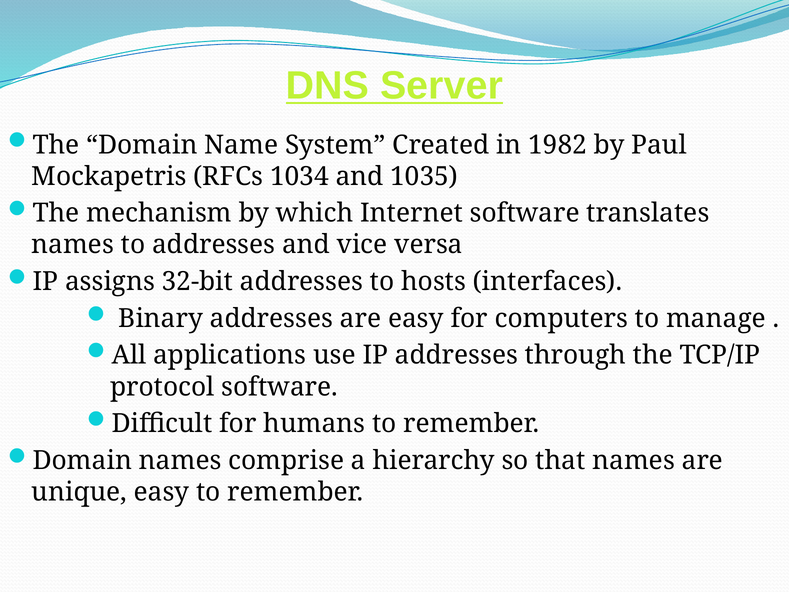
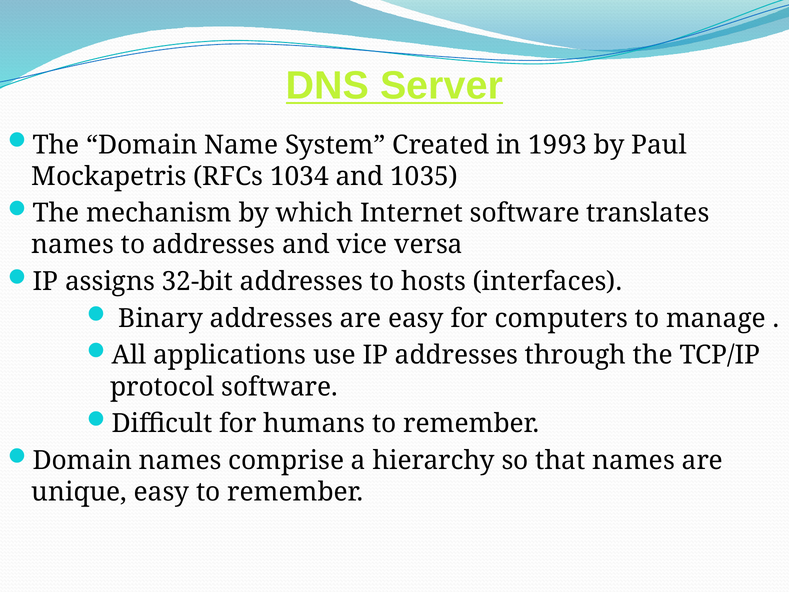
1982: 1982 -> 1993 (558, 145)
